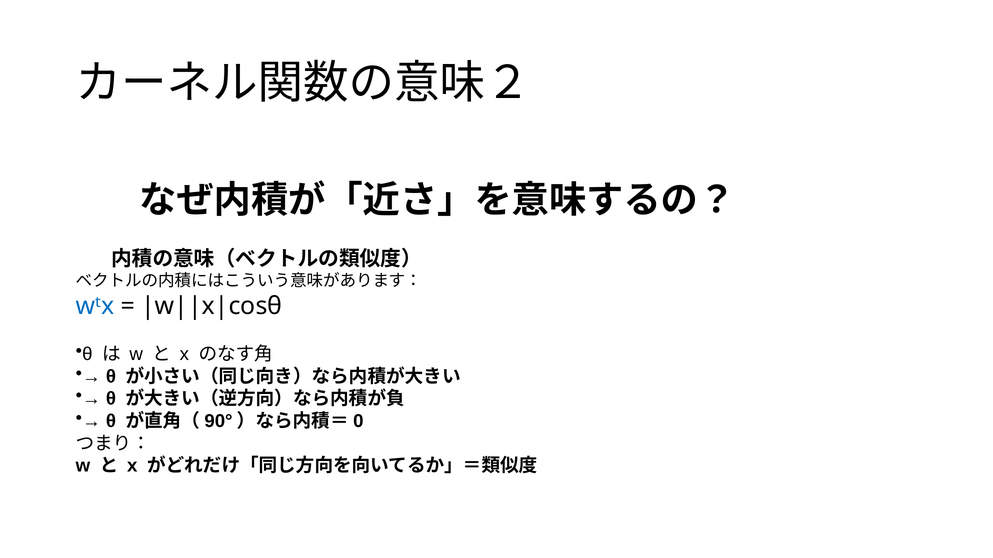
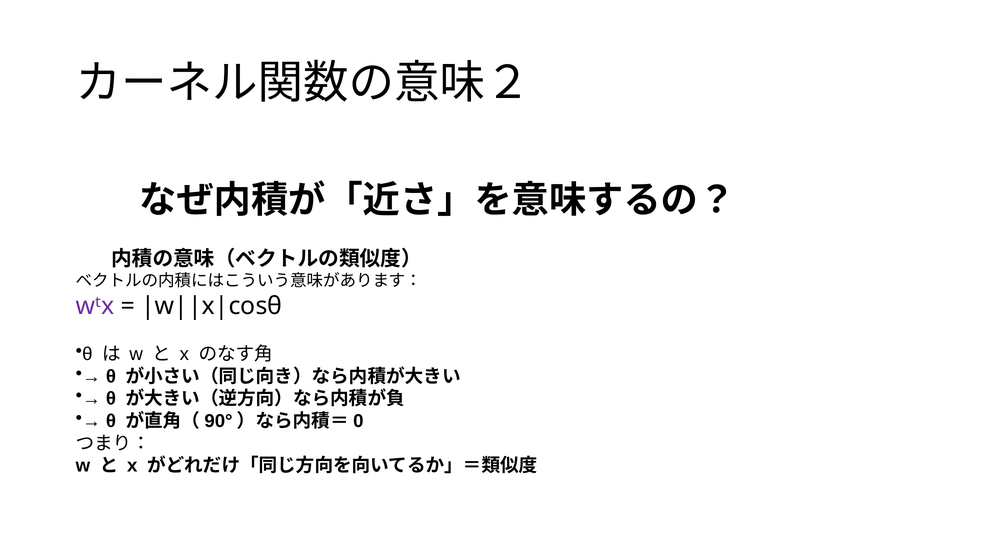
wᵗx colour: blue -> purple (95, 307)
